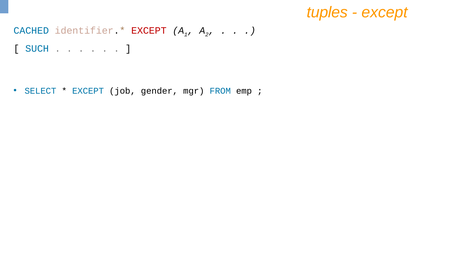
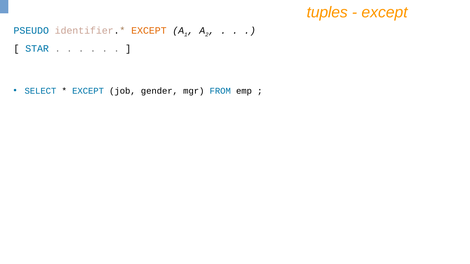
CACHED: CACHED -> PSEUDO (31, 31)
EXCEPT colour: red -> orange (149, 31)
SUCH: SUCH -> STAR (37, 49)
